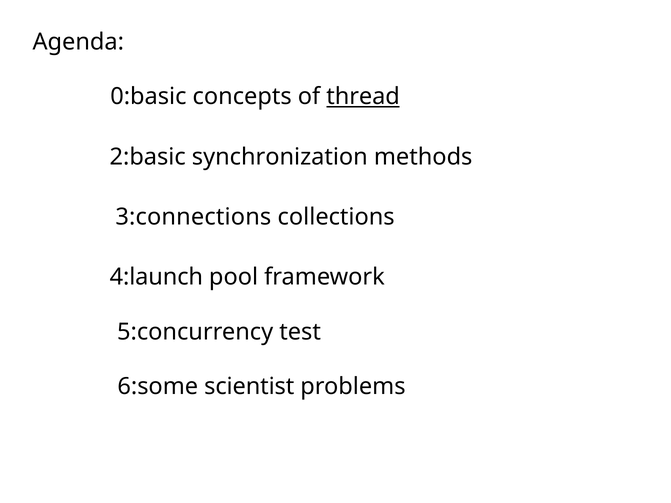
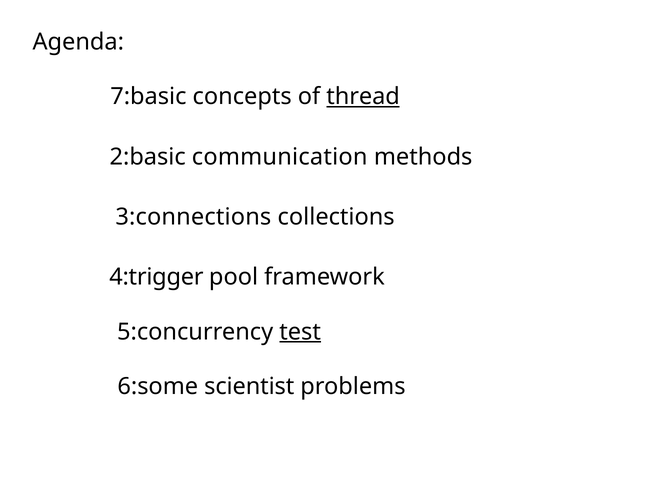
0:basic: 0:basic -> 7:basic (148, 97)
synchronization: synchronization -> communication (280, 157)
4:launch: 4:launch -> 4:trigger (156, 277)
test underline: none -> present (300, 332)
